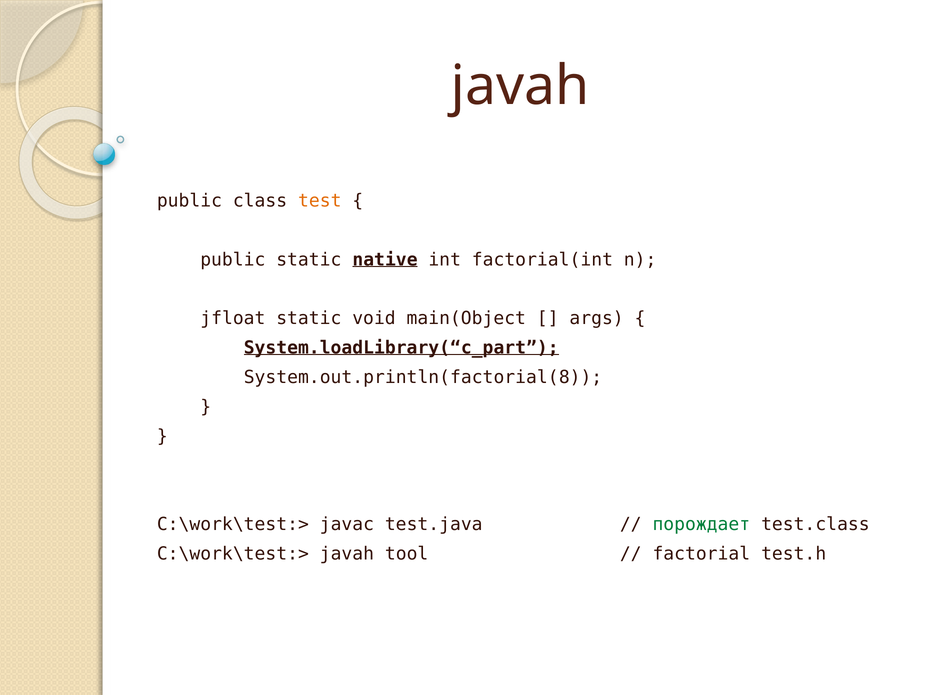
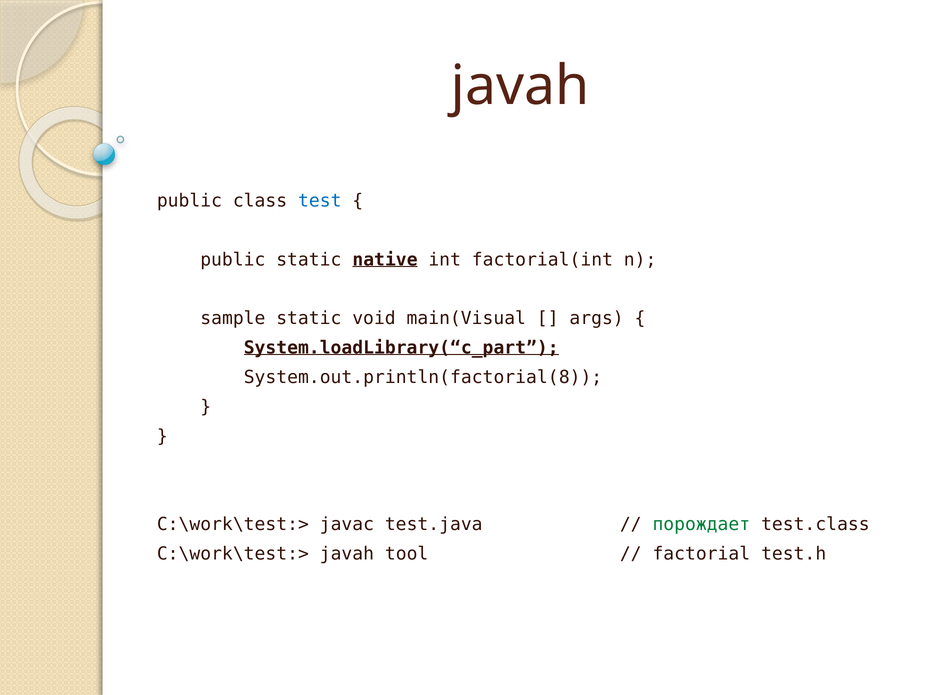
test colour: orange -> blue (320, 201)
jfloat: jfloat -> sample (233, 318)
main(Object: main(Object -> main(Visual (466, 318)
